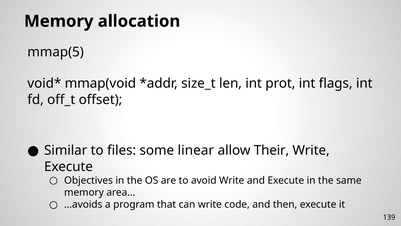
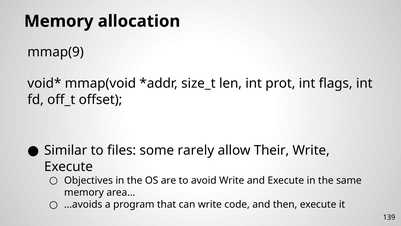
mmap(5: mmap(5 -> mmap(9 (56, 52)
linear: linear -> rarely (196, 150)
